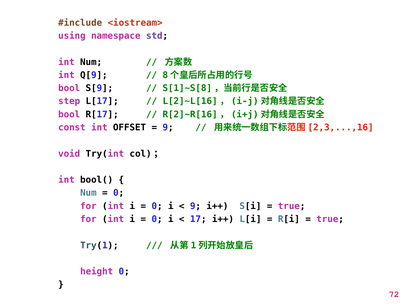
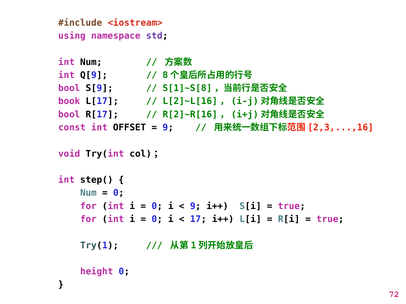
step: step -> book (69, 101)
bool(: bool( -> step( (97, 180)
